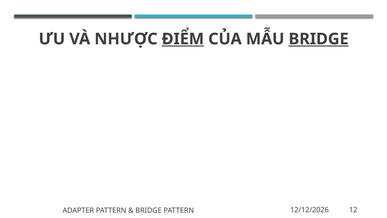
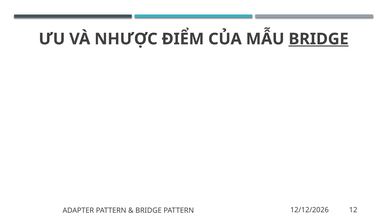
ĐIỂM underline: present -> none (183, 39)
